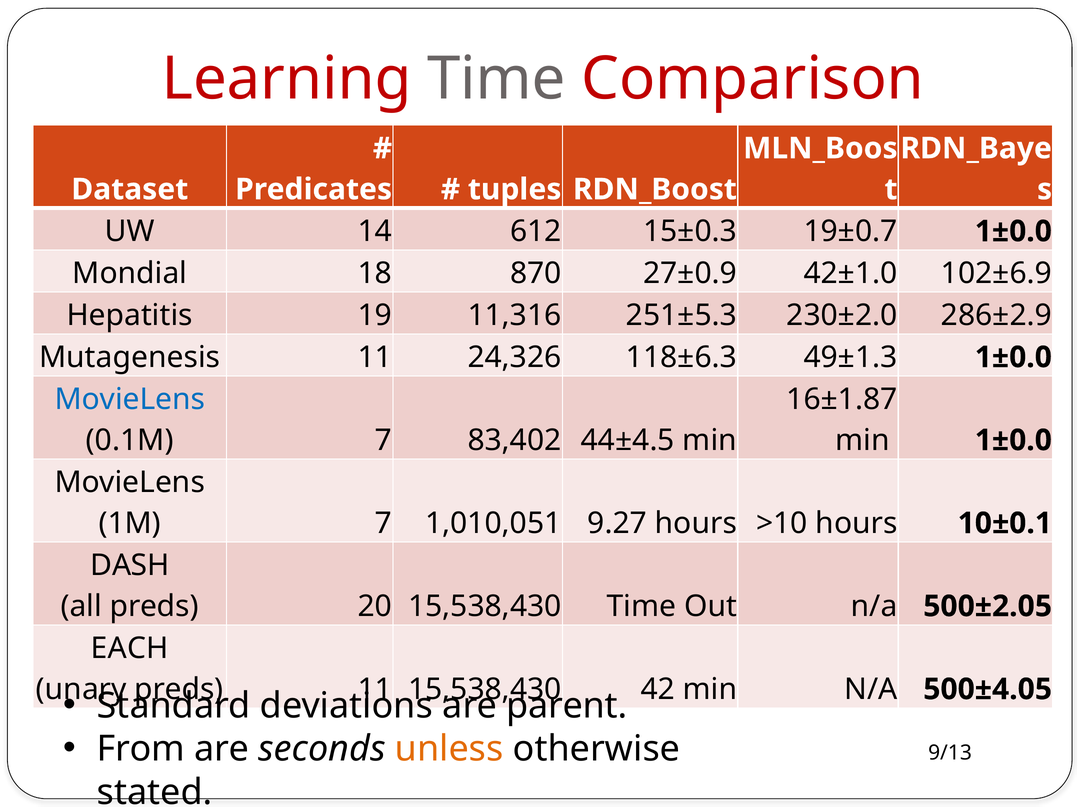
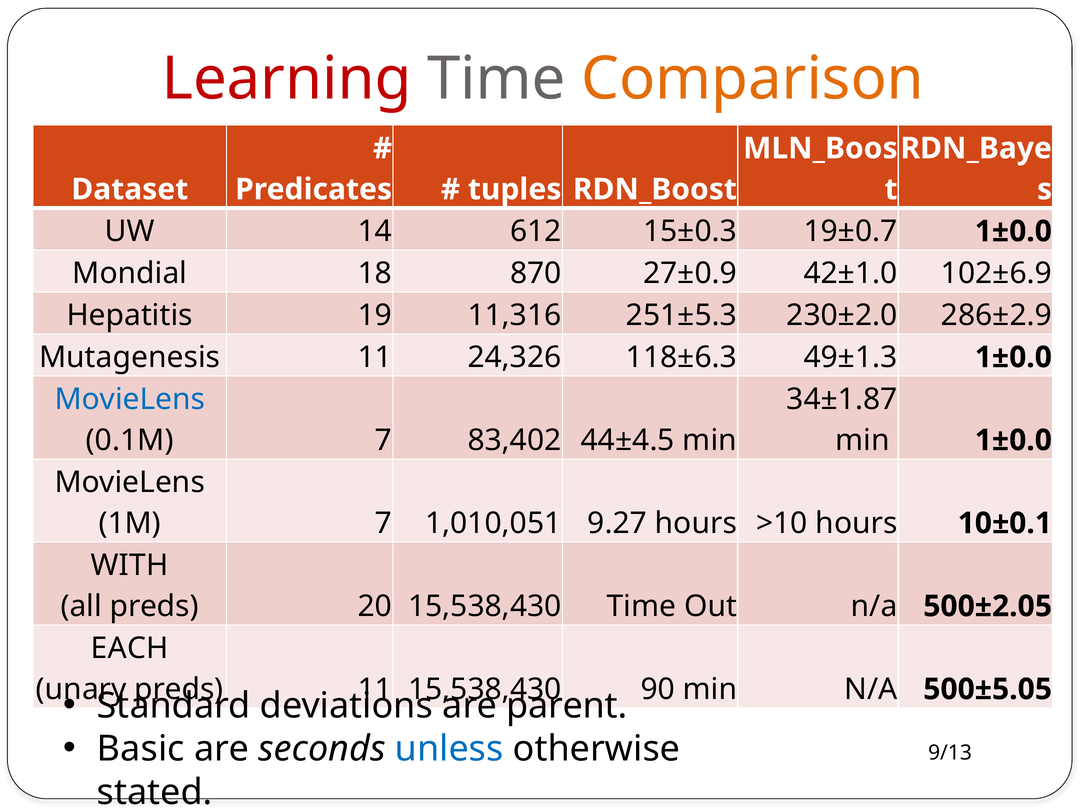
Comparison colour: red -> orange (753, 79)
16±1.87: 16±1.87 -> 34±1.87 (842, 399)
DASH: DASH -> WITH (130, 565)
42: 42 -> 90 (658, 689)
500±4.05: 500±4.05 -> 500±5.05 (988, 689)
From: From -> Basic (141, 749)
unless colour: orange -> blue (449, 749)
